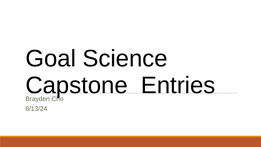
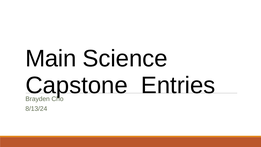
Goal: Goal -> Main (51, 59)
